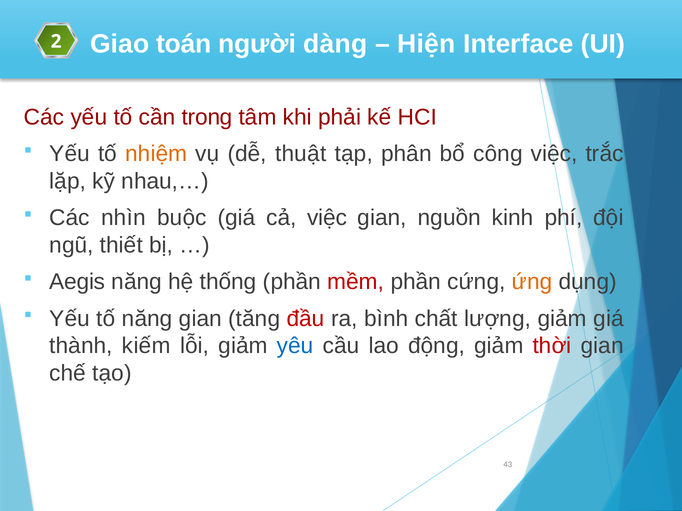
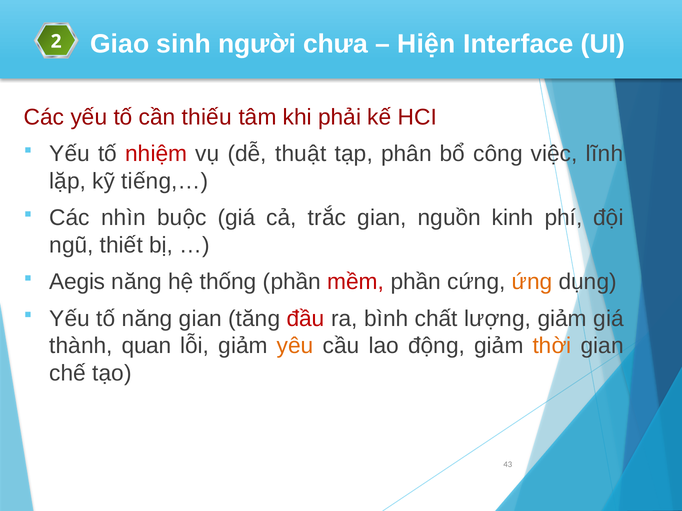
toán: toán -> sinh (184, 44)
dàng: dàng -> chưa (336, 44)
trong: trong -> thiếu (207, 117)
nhiệm colour: orange -> red (156, 154)
trắc: trắc -> lĩnh (605, 154)
nhau,…: nhau,… -> tiếng,… (165, 181)
cả việc: việc -> trắc (327, 218)
kiếm: kiếm -> quan (147, 346)
yêu colour: blue -> orange (295, 346)
thời colour: red -> orange (552, 346)
